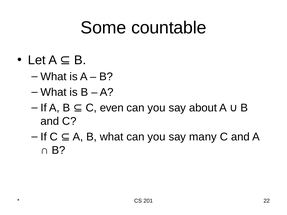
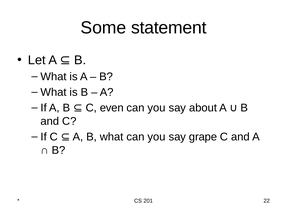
countable: countable -> statement (169, 28)
many: many -> grape (203, 137)
